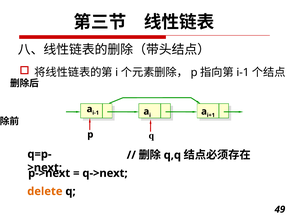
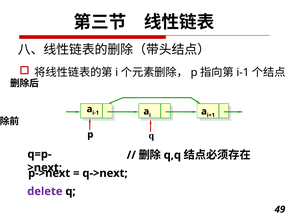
delete colour: orange -> purple (45, 191)
